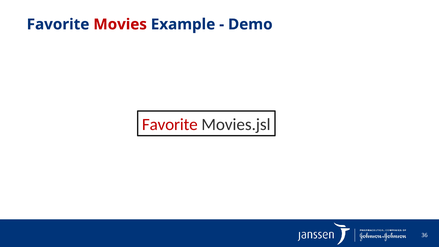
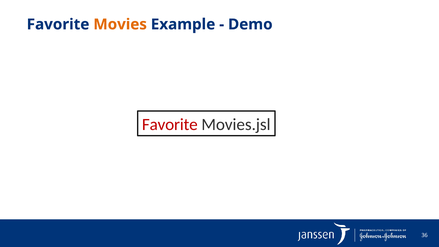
Movies colour: red -> orange (120, 24)
